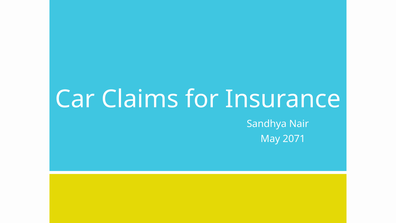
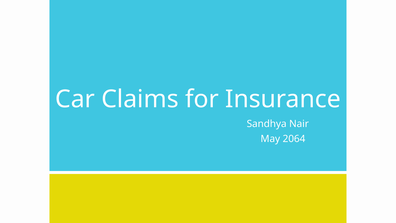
2071: 2071 -> 2064 (294, 139)
